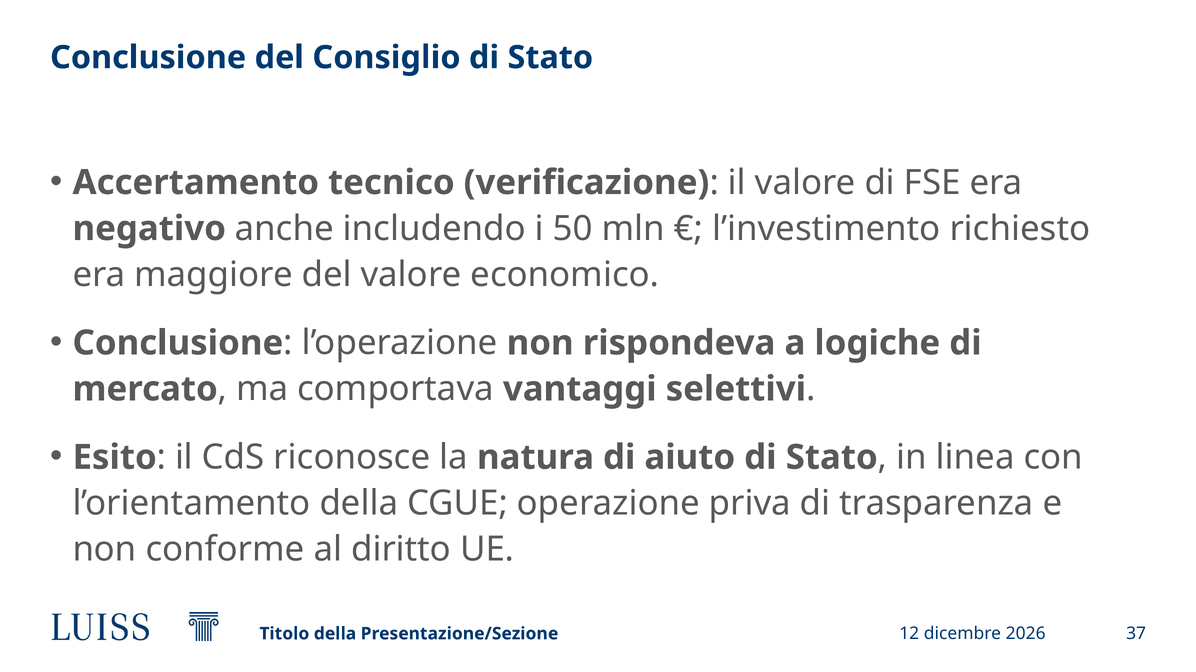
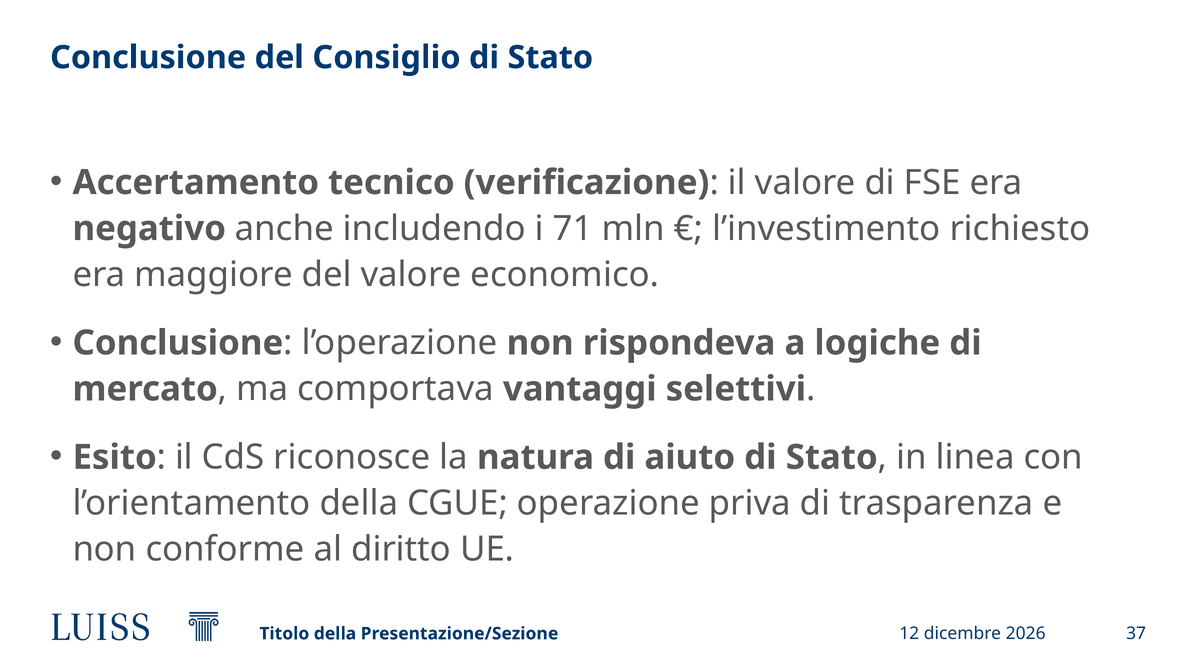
50: 50 -> 71 (573, 229)
